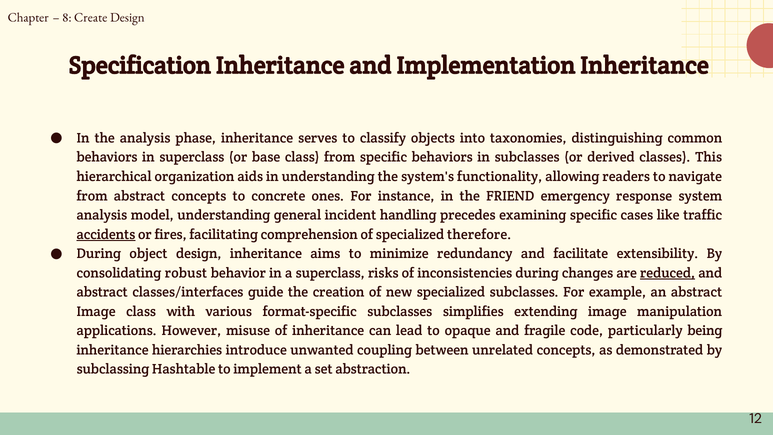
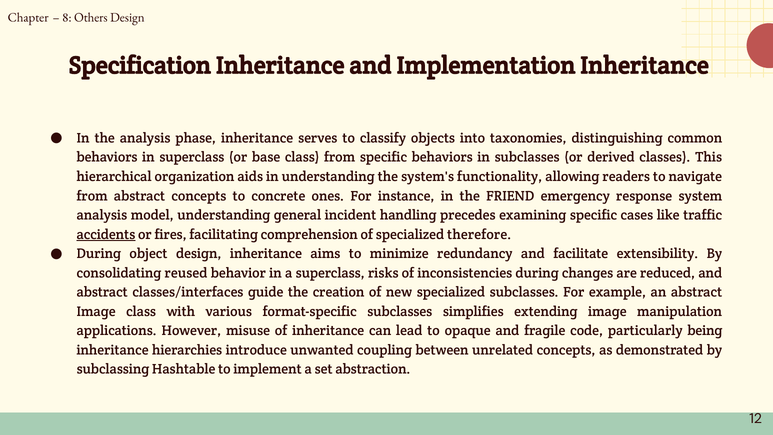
Create: Create -> Others (91, 18)
robust: robust -> reused (186, 273)
reduced underline: present -> none (668, 273)
